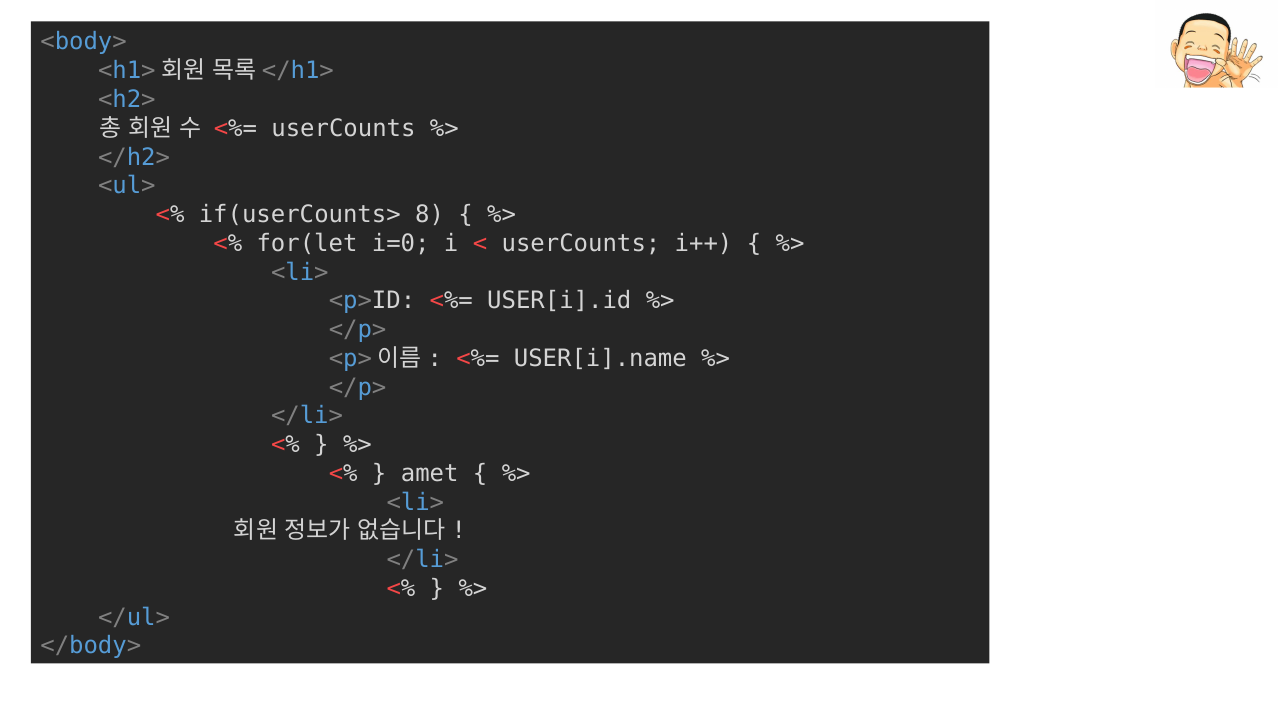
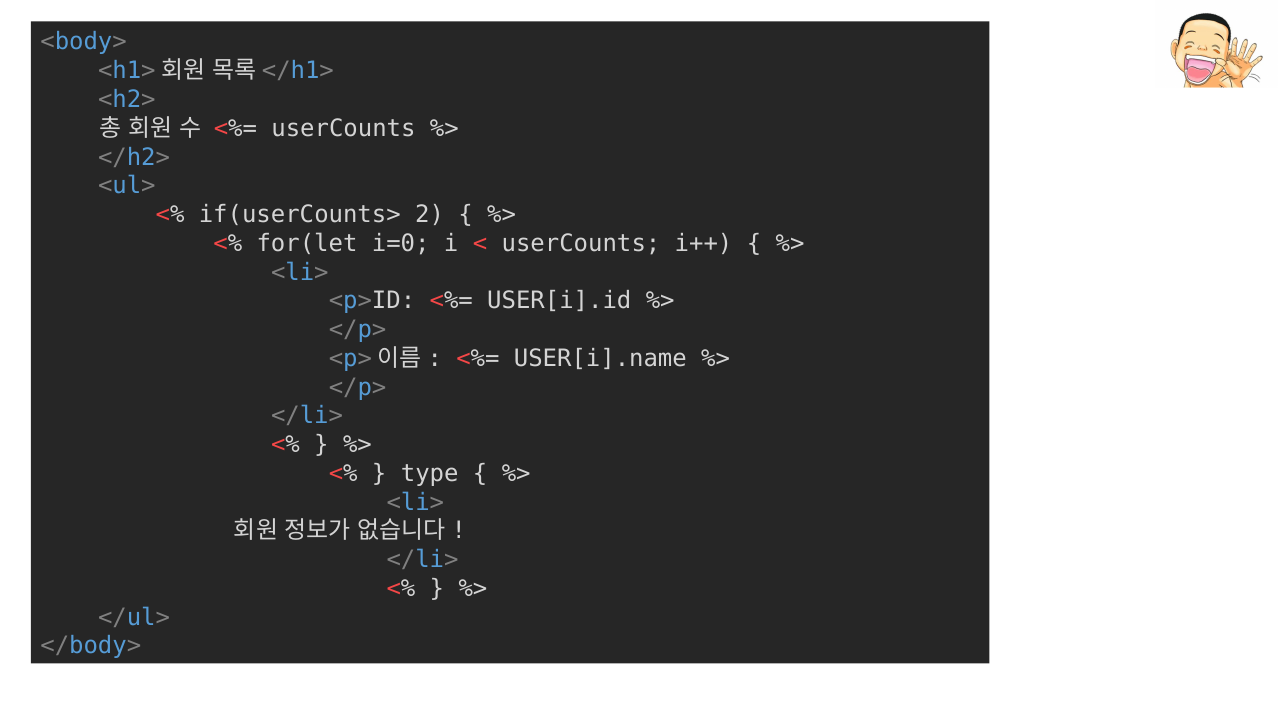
8: 8 -> 2 (430, 215)
amet: amet -> type (430, 473)
